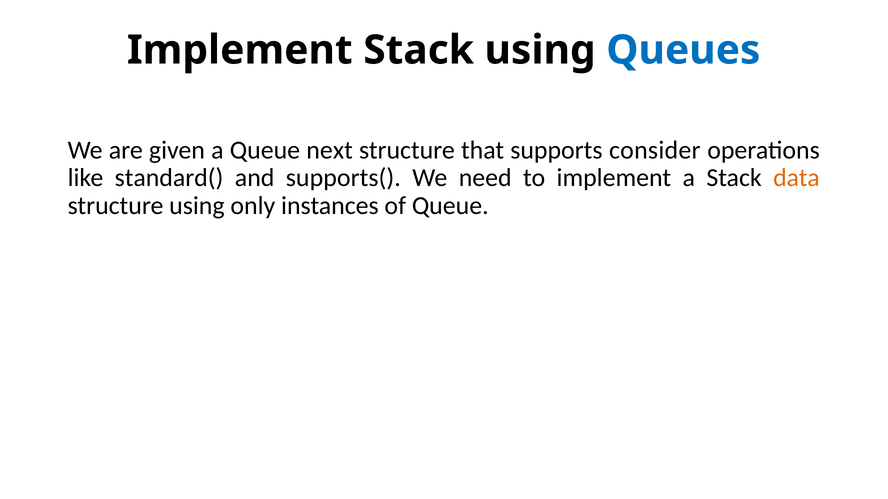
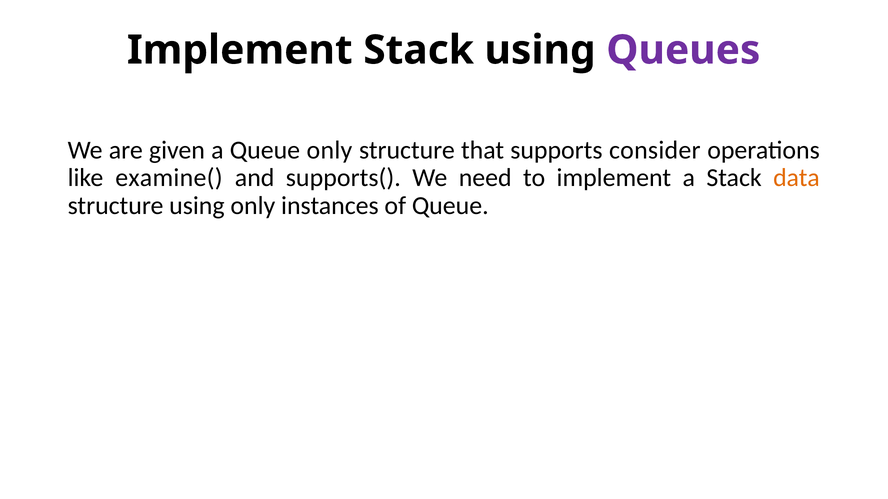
Queues colour: blue -> purple (683, 50)
Queue next: next -> only (329, 150)
standard(: standard( -> examine( (169, 178)
